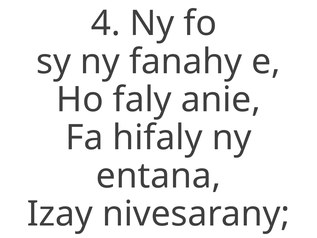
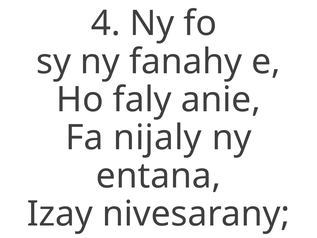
hifaly: hifaly -> nijaly (157, 138)
